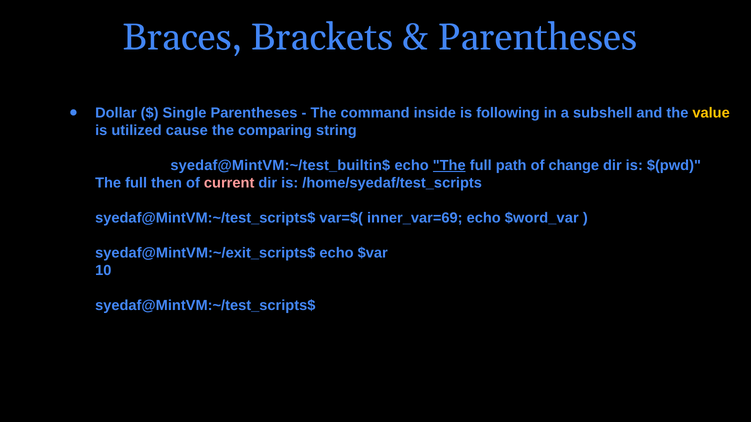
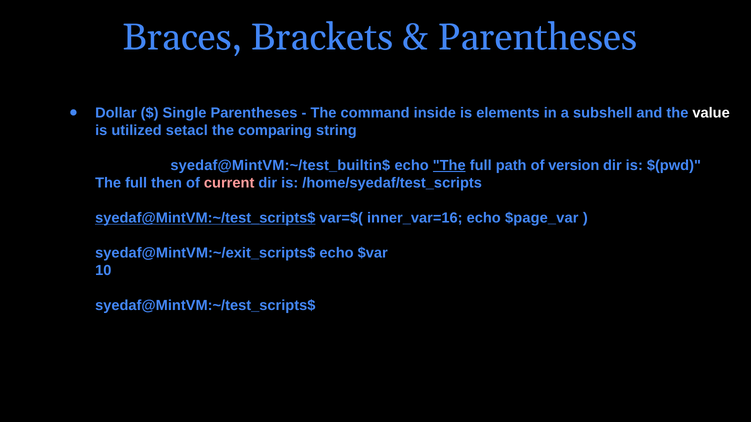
following: following -> elements (508, 113)
value colour: yellow -> white (711, 113)
cause: cause -> setacl (187, 131)
change: change -> version (574, 166)
syedaf@MintVM:~/test_scripts$ underline: none -> present (205, 218)
inner_var=69: inner_var=69 -> inner_var=16 (415, 218)
$word_var: $word_var -> $page_var (542, 218)
